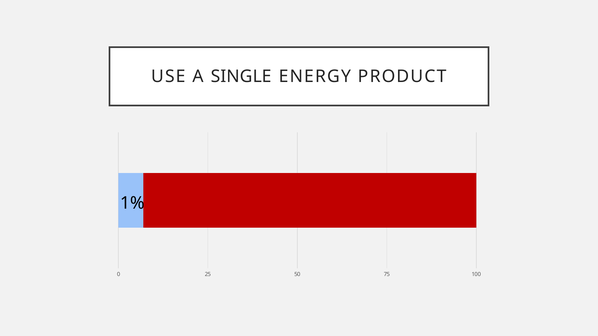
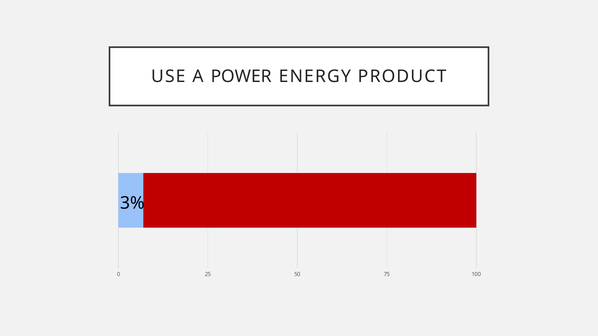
SINGLE: SINGLE -> POWER (241, 76)
1%: 1% -> 3% (132, 203)
